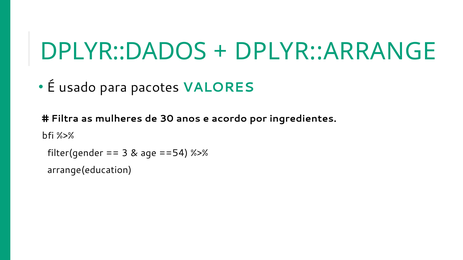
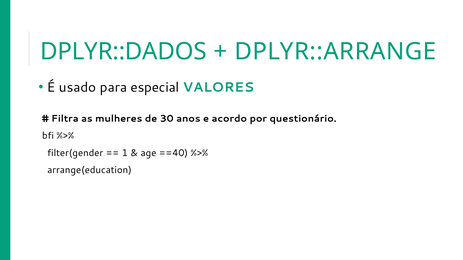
pacotes: pacotes -> especial (155, 88)
ingredientes: ingredientes -> questionário (303, 119)
3: 3 -> 1 (125, 153)
==54: ==54 -> ==40 (174, 153)
